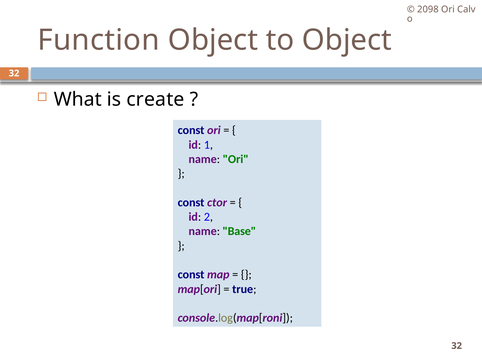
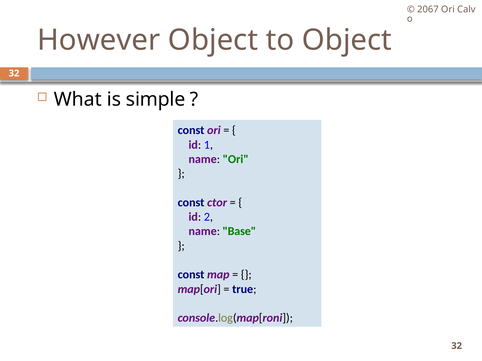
2098: 2098 -> 2067 (428, 10)
Function: Function -> However (99, 40)
create: create -> simple (156, 100)
